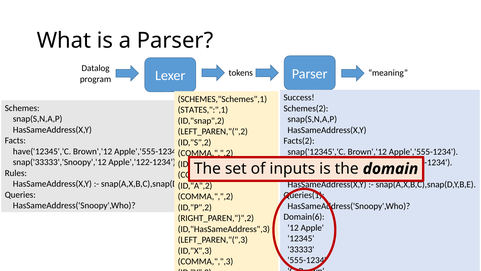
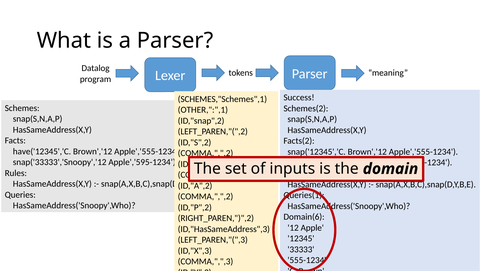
STATES,":",1: STATES,":",1 -> OTHER,":",1 (203, 110)
Apple','122-1234: Apple','122-1234 -> Apple','595-1234 (143, 162)
